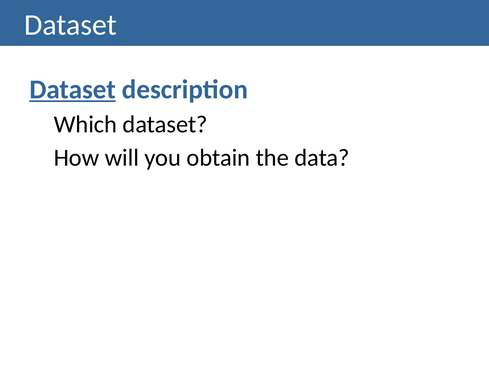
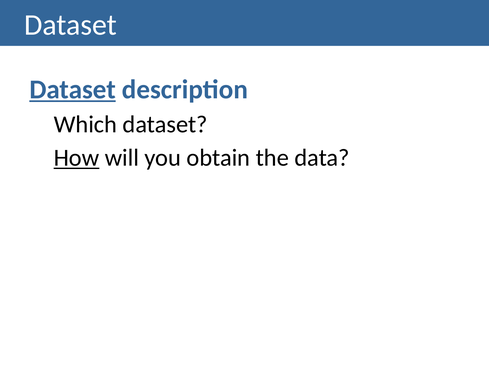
How underline: none -> present (77, 158)
